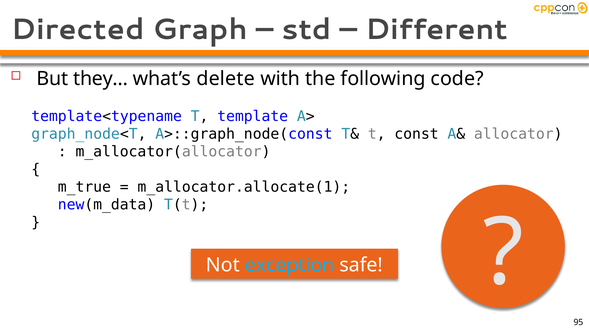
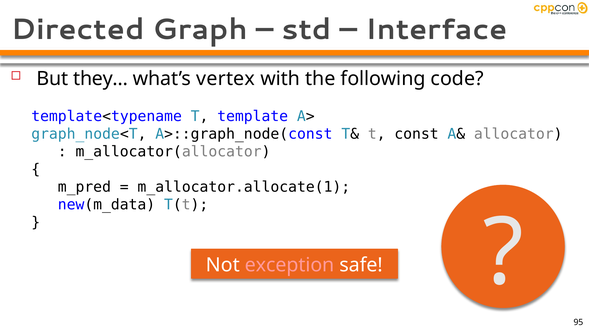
Different: Different -> Interface (436, 29)
delete: delete -> vertex (226, 79)
m_true: m_true -> m_pred (84, 187)
exception colour: light blue -> pink (290, 265)
